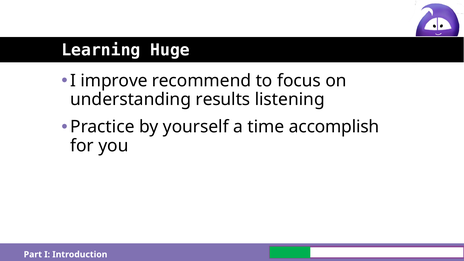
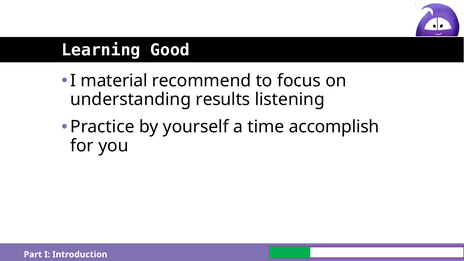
Huge: Huge -> Good (170, 50)
improve: improve -> material (114, 81)
